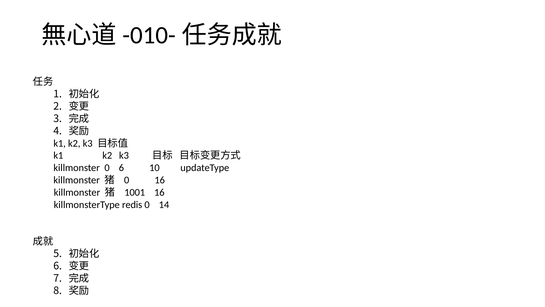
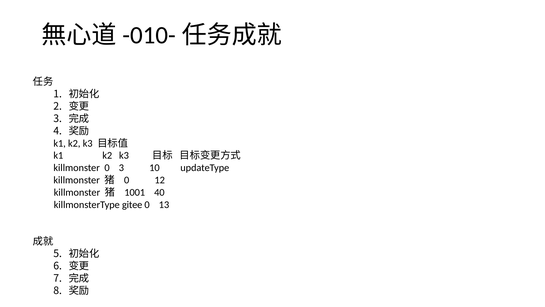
0 6: 6 -> 3 (121, 168)
0 16: 16 -> 12 (160, 180)
1001 16: 16 -> 40 (159, 192)
redis: redis -> gitee (132, 204)
14: 14 -> 13 (164, 204)
